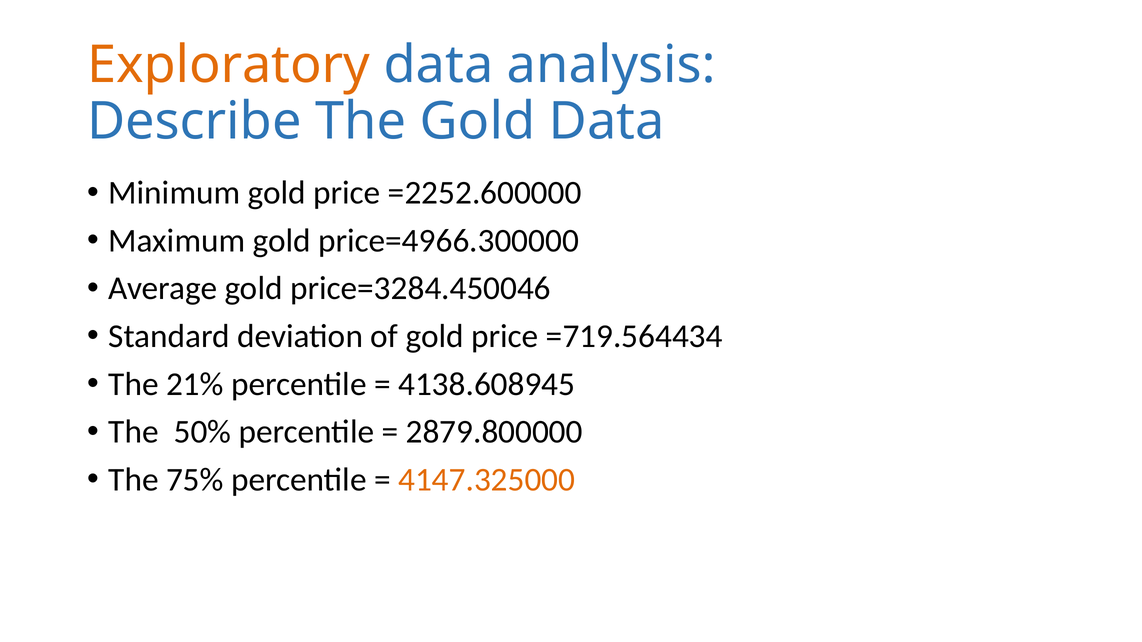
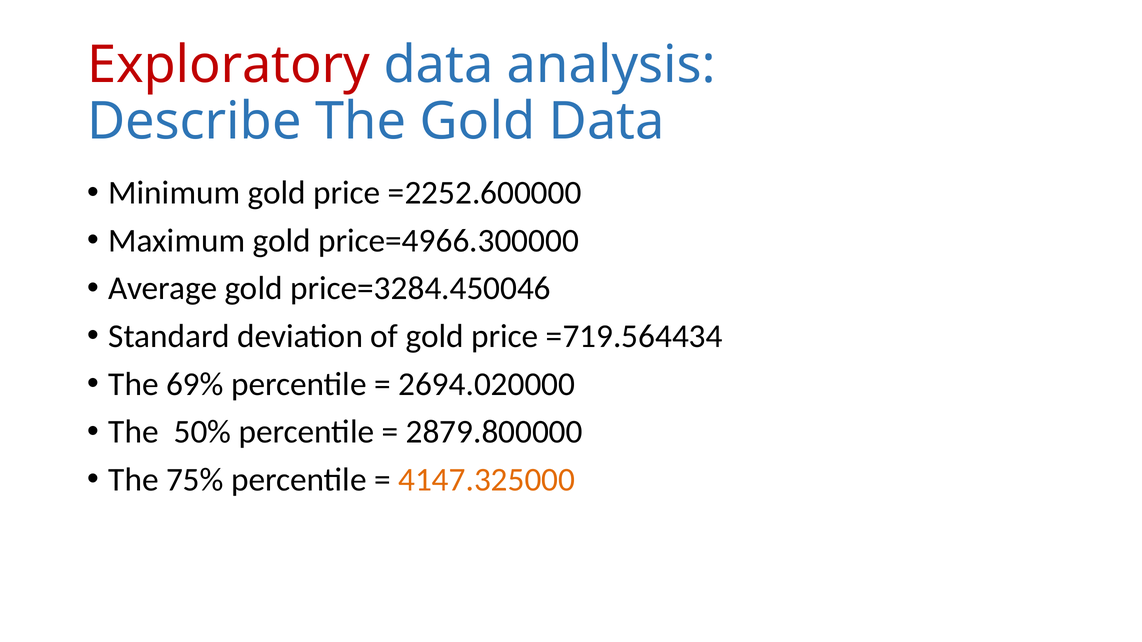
Exploratory colour: orange -> red (229, 65)
21%: 21% -> 69% (195, 384)
4138.608945: 4138.608945 -> 2694.020000 (487, 384)
